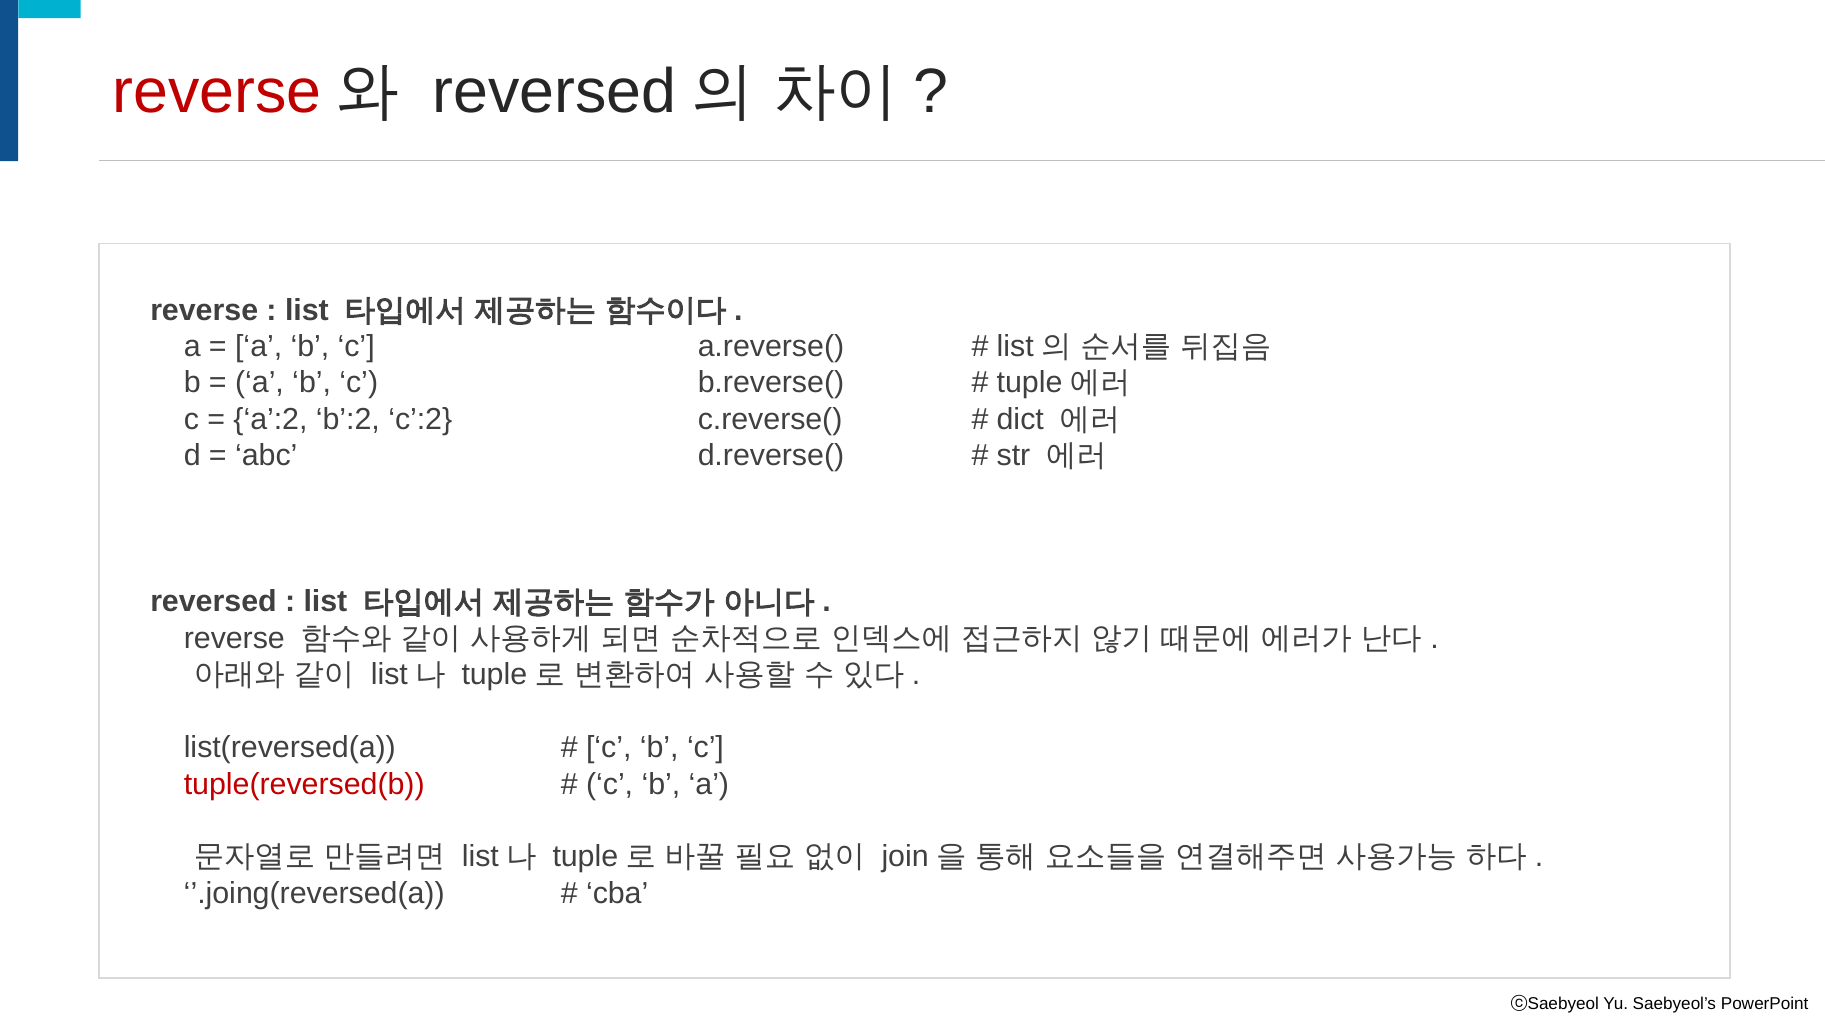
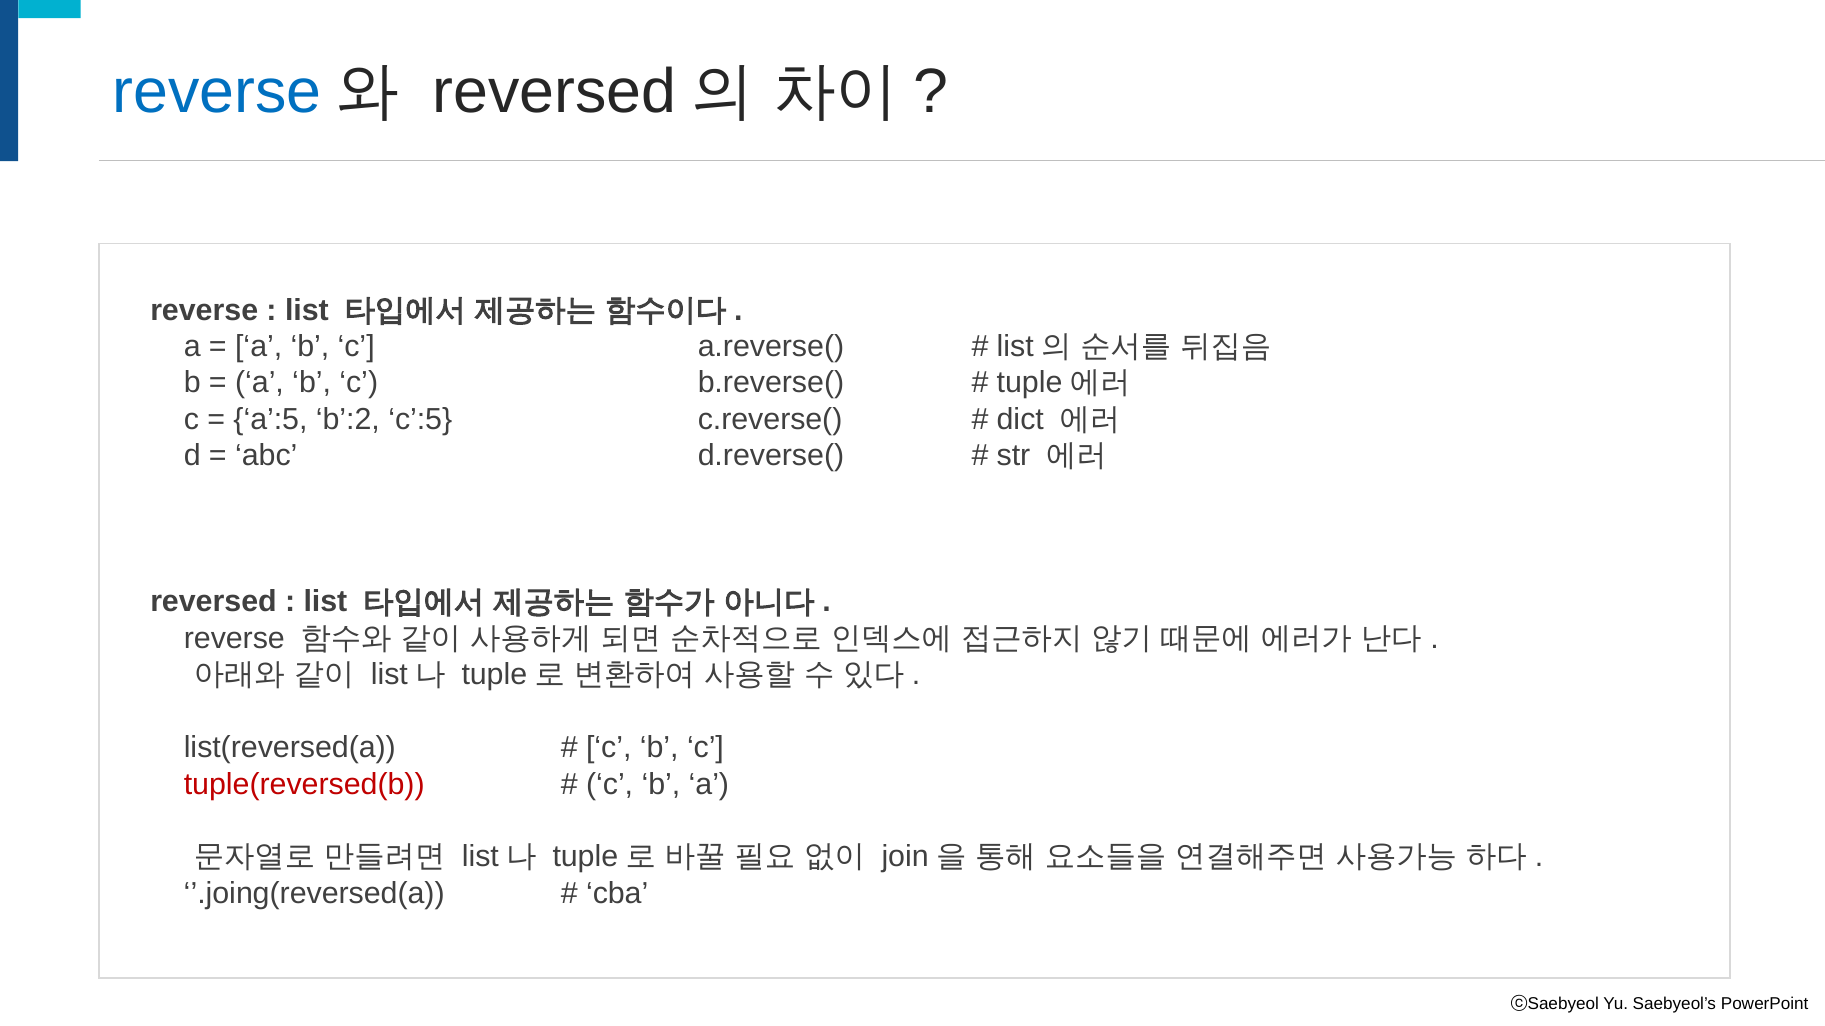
reverse colour: red -> blue (217, 92)
a’:2: a’:2 -> a’:5 (270, 420)
c’:2: c’:2 -> c’:5 (420, 420)
